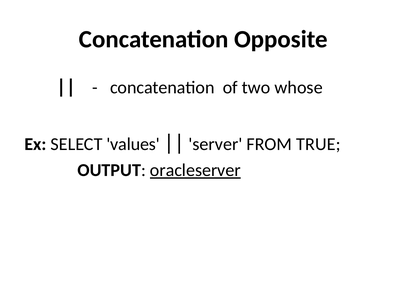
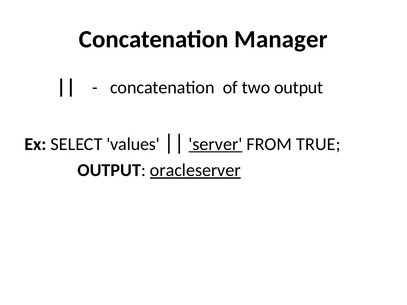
Opposite: Opposite -> Manager (281, 39)
two whose: whose -> output (299, 88)
server underline: none -> present (215, 144)
